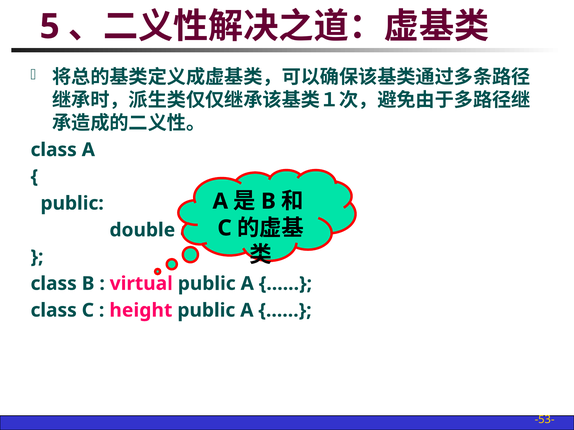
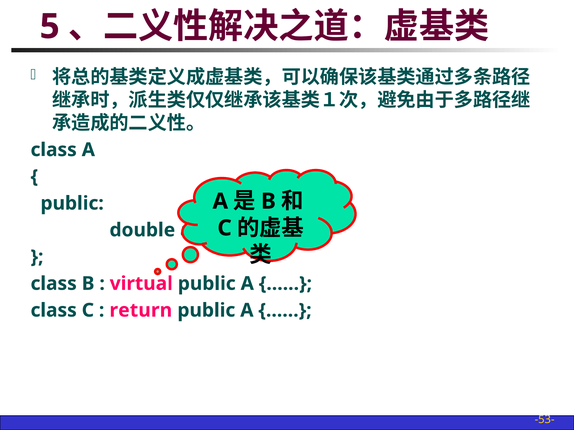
height: height -> return (141, 311)
